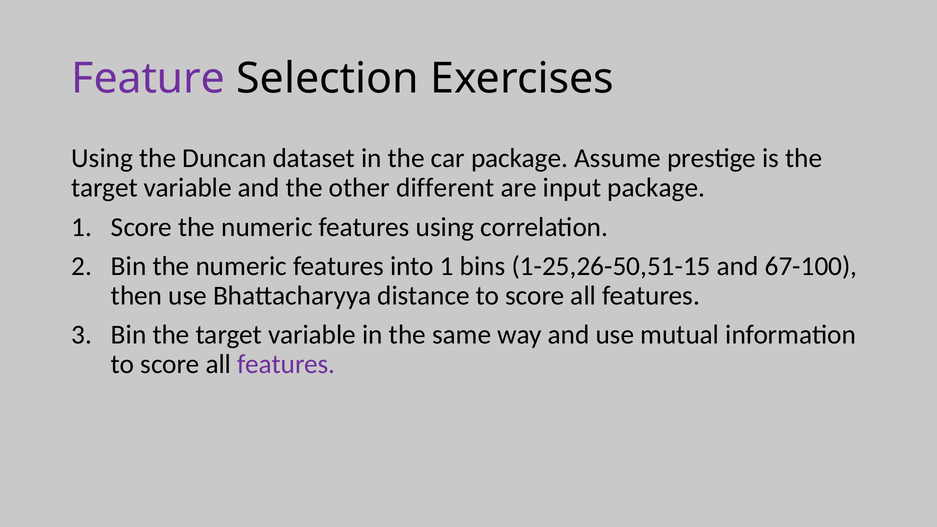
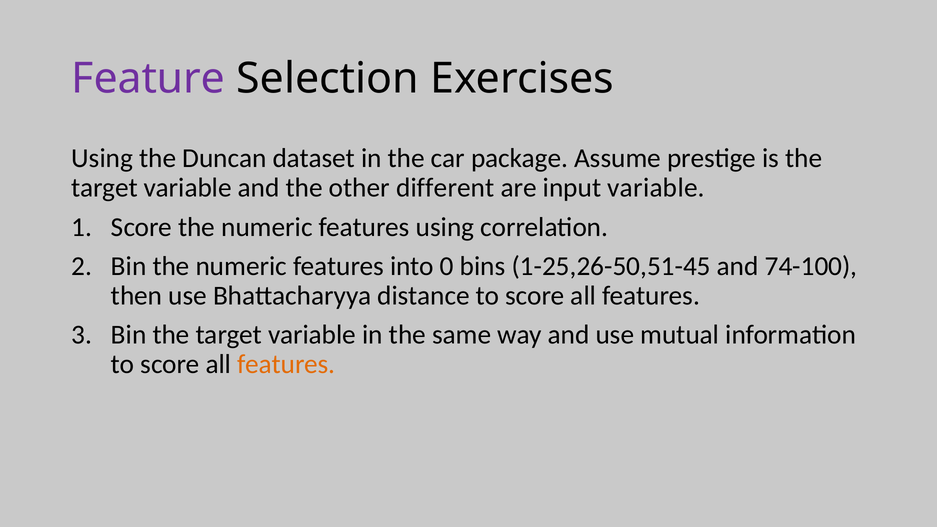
input package: package -> variable (656, 188)
into 1: 1 -> 0 (447, 266)
1-25,26-50,51-15: 1-25,26-50,51-15 -> 1-25,26-50,51-45 (611, 266)
67-100: 67-100 -> 74-100 (811, 266)
features colour: purple -> orange (286, 364)
